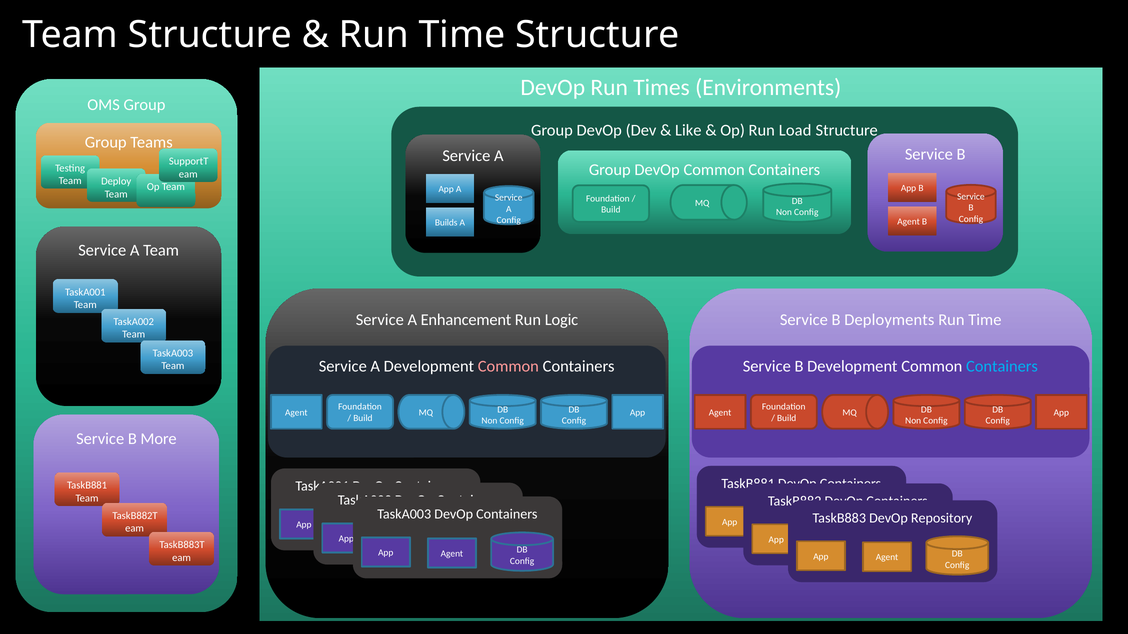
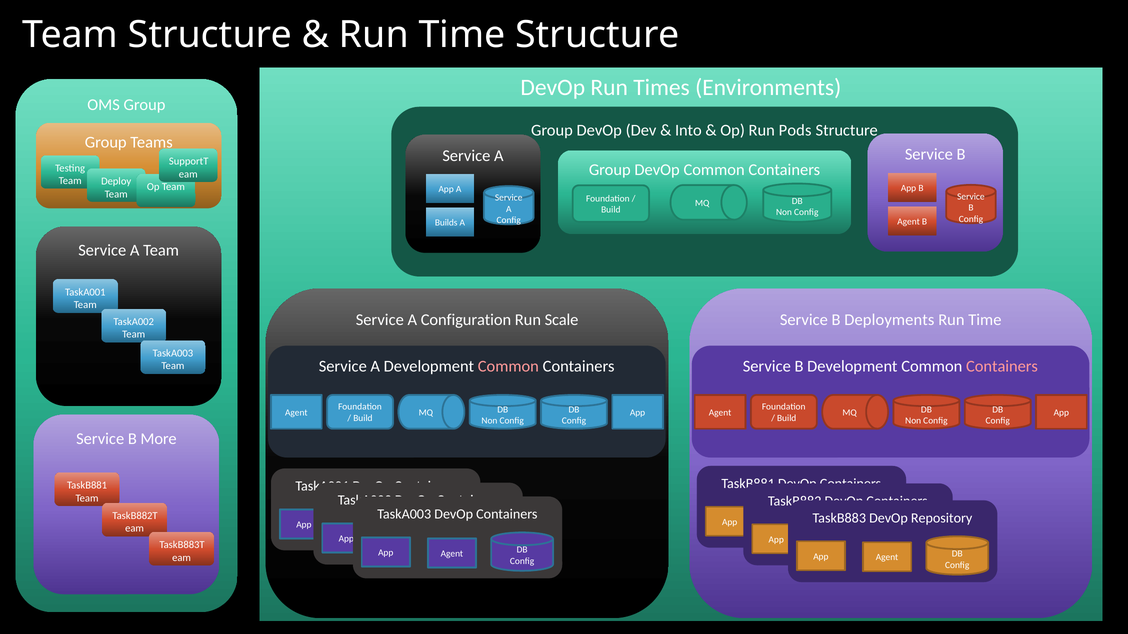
Like: Like -> Into (688, 130)
Load: Load -> Pods (795, 130)
Enhancement: Enhancement -> Configuration (466, 320)
Logic: Logic -> Scale (562, 320)
Containers colour: light blue -> pink (1002, 367)
